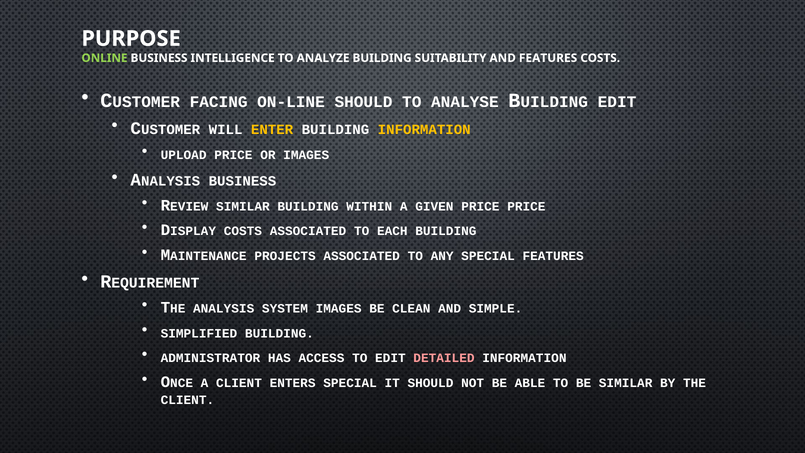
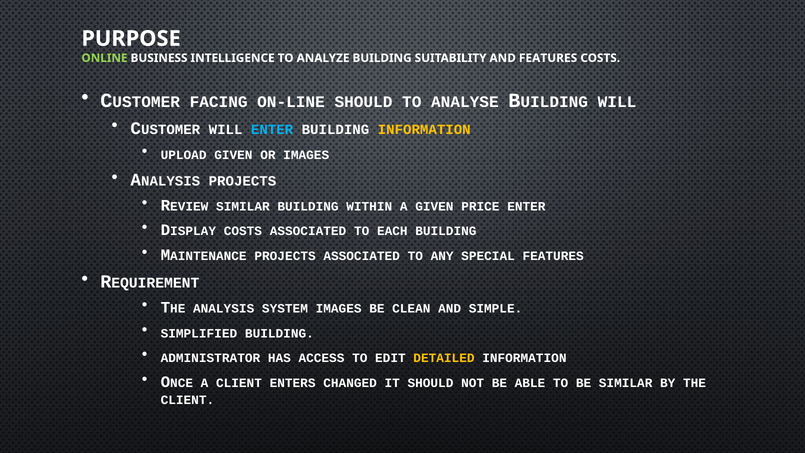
EDIT: EDIT -> WILL (617, 102)
ENTER colour: yellow -> light blue (272, 129)
UPLOAD PRICE: PRICE -> GIVEN (233, 155)
BUSINESS: BUSINESS -> PROJECTS (242, 181)
PRICE PRICE: PRICE -> ENTER (526, 206)
DETAILED colour: pink -> yellow (444, 358)
ENTERS SPECIAL: SPECIAL -> CHANGED (350, 383)
